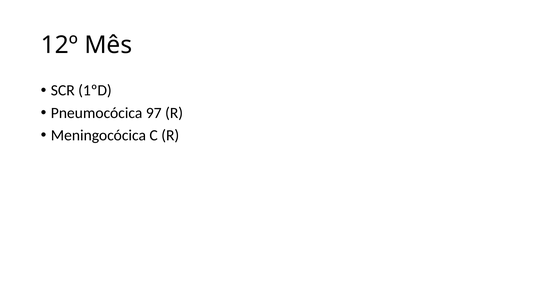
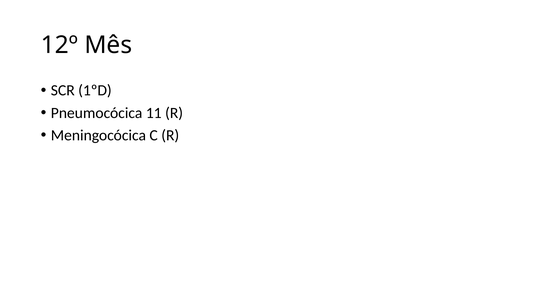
97: 97 -> 11 (154, 113)
